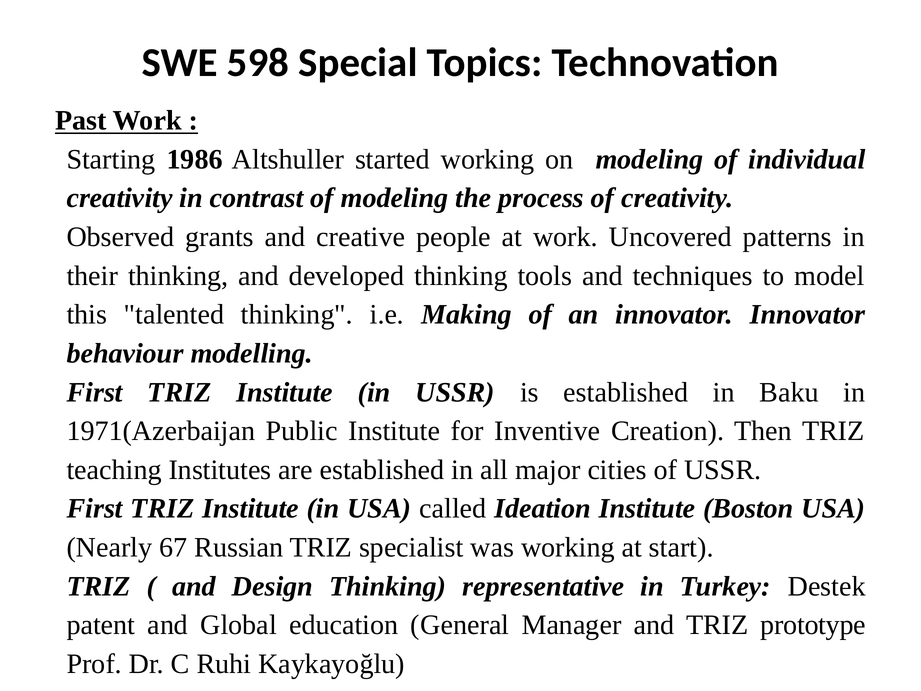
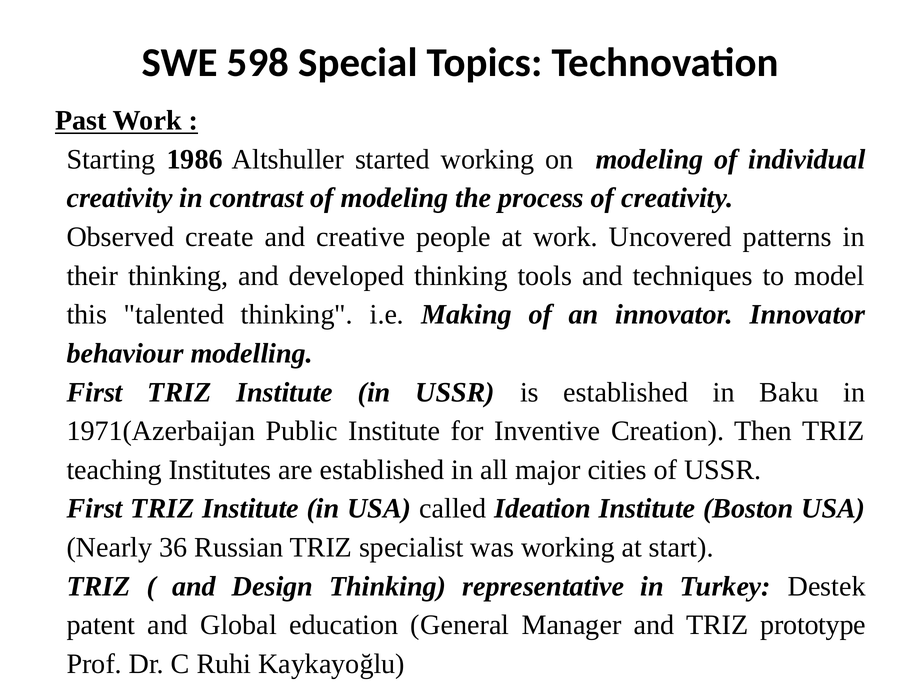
grants: grants -> create (219, 237)
67: 67 -> 36 (173, 547)
